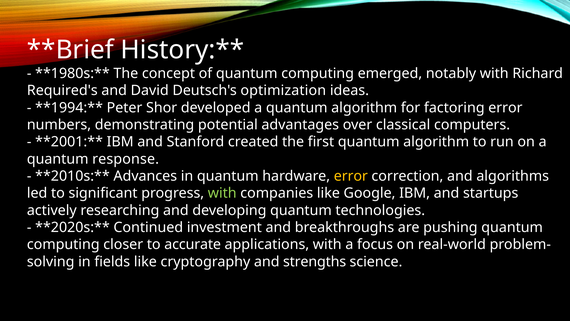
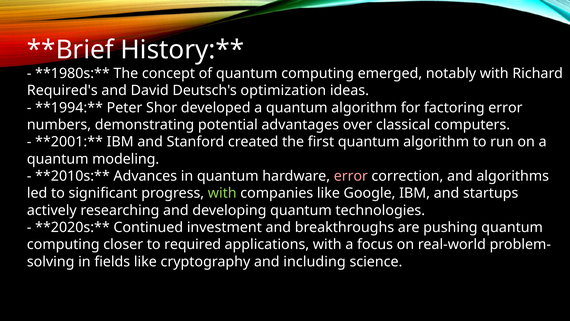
response: response -> modeling (126, 159)
error colour: yellow -> pink (351, 176)
accurate: accurate -> required (193, 244)
strengths: strengths -> including (314, 261)
